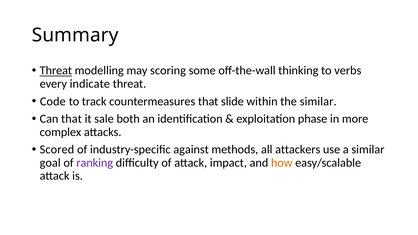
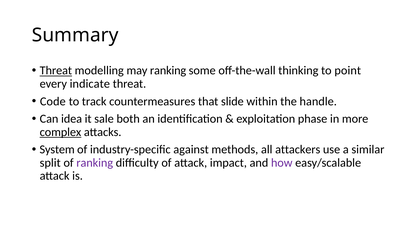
may scoring: scoring -> ranking (168, 71)
verbs: verbs -> point (348, 71)
the similar: similar -> handle (318, 101)
Can that: that -> idea (72, 119)
complex underline: none -> present (60, 132)
Scored: Scored -> System (57, 150)
goal: goal -> split (50, 163)
how colour: orange -> purple (282, 163)
